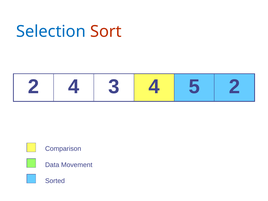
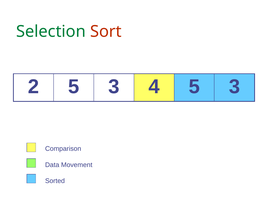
Selection colour: blue -> green (51, 32)
2 4: 4 -> 5 (74, 87)
4 5 2: 2 -> 3 (234, 87)
